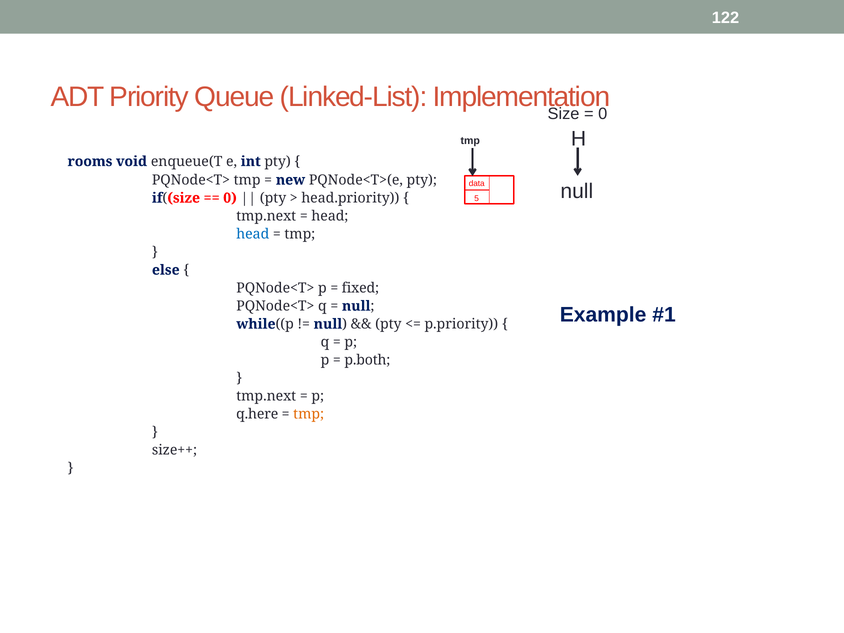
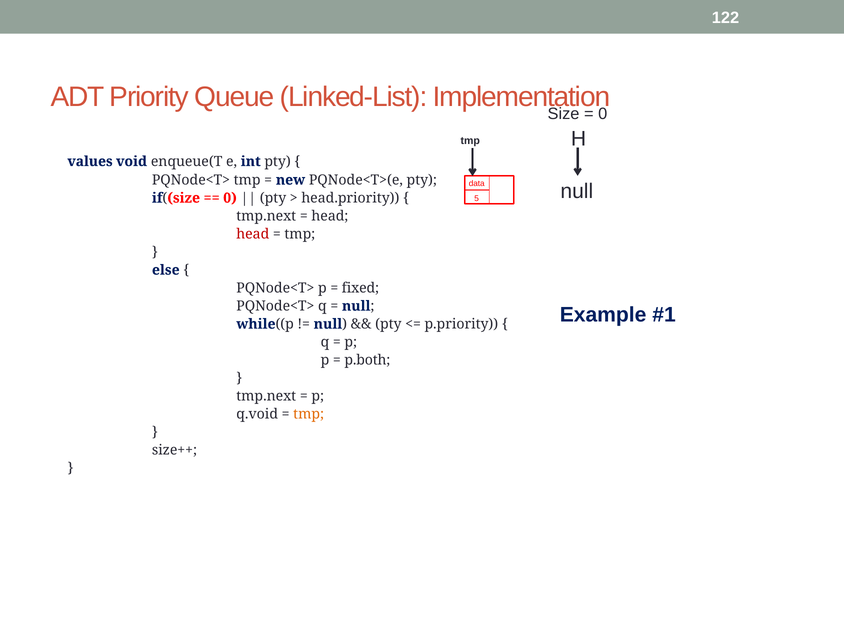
rooms: rooms -> values (90, 161)
head colour: blue -> red (253, 234)
q.here: q.here -> q.void (257, 414)
